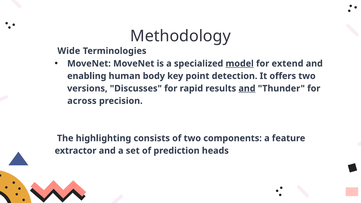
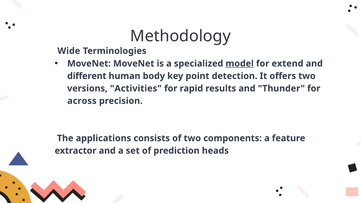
enabling: enabling -> different (87, 76)
Discusses: Discusses -> Activities (136, 88)
and underline: present -> none (247, 88)
highlighting: highlighting -> applications (103, 138)
